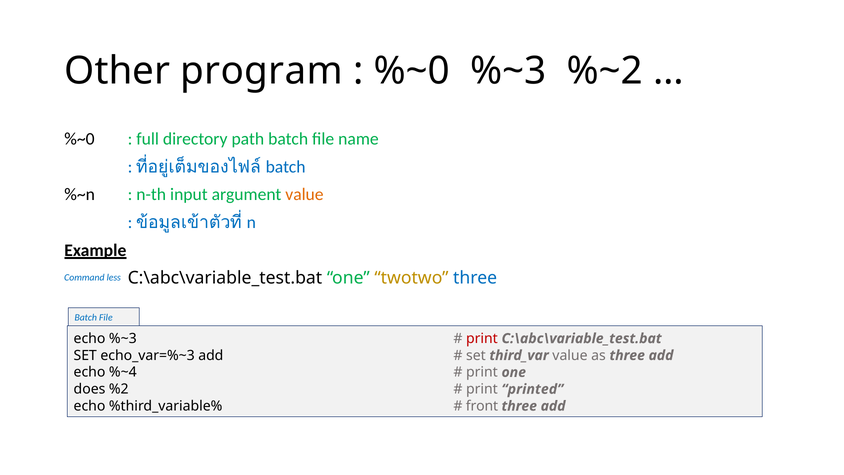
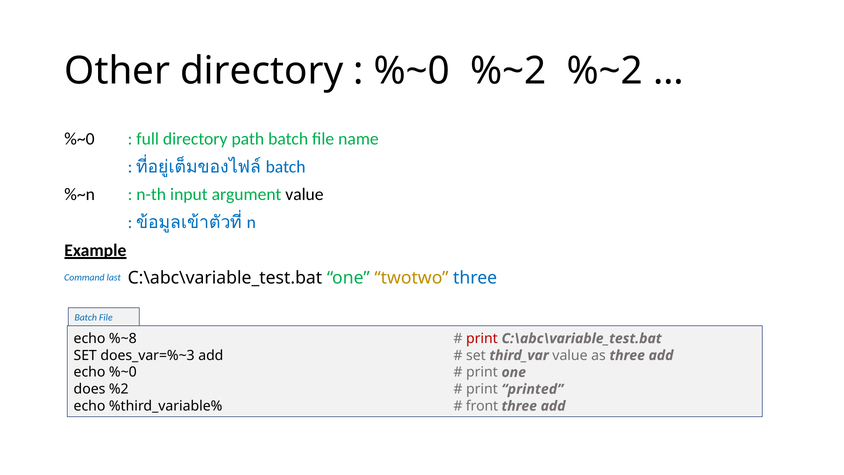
Other program: program -> directory (262, 71)
%~0 %~3: %~3 -> %~2 (508, 71)
value colour: orange -> black (304, 195)
less: less -> last (114, 277)
echo %~3: %~3 -> %~8 (123, 338)
echo_var=%~3: echo_var=%~3 -> does_var=%~3 (148, 355)
echo %~4: %~4 -> %~0 (123, 372)
